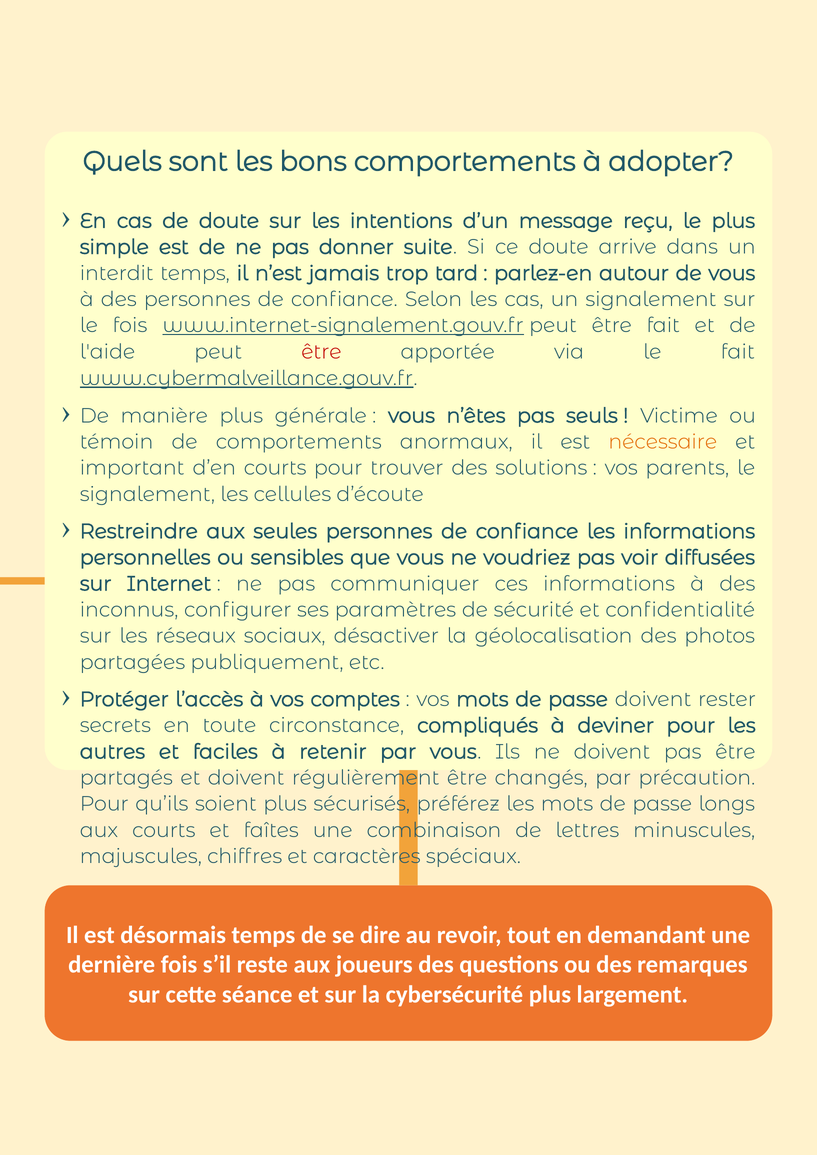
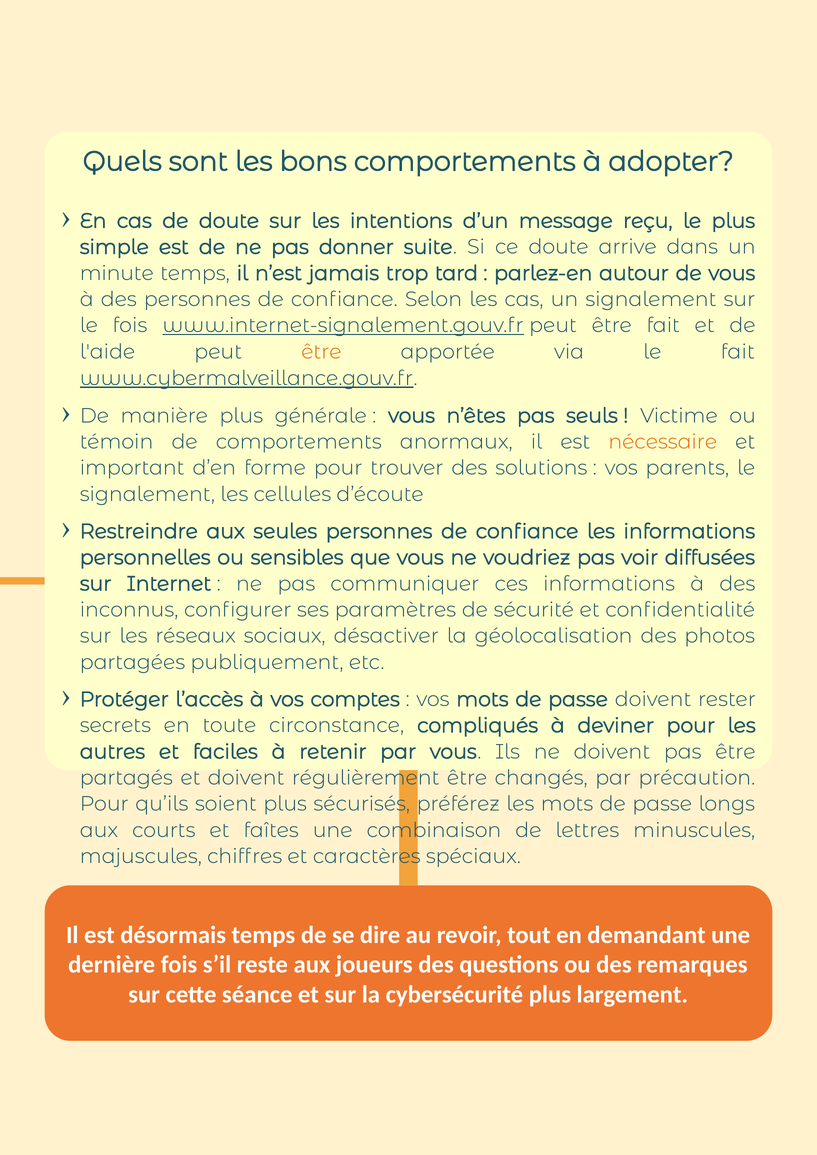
interdit: interdit -> minute (117, 273)
être colour: red -> orange (321, 352)
d’en courts: courts -> forme (275, 468)
